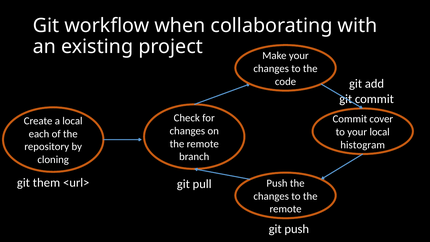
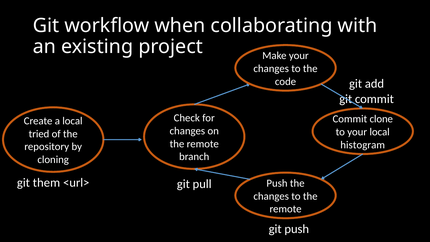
cover: cover -> clone (381, 119)
each: each -> tried (39, 134)
